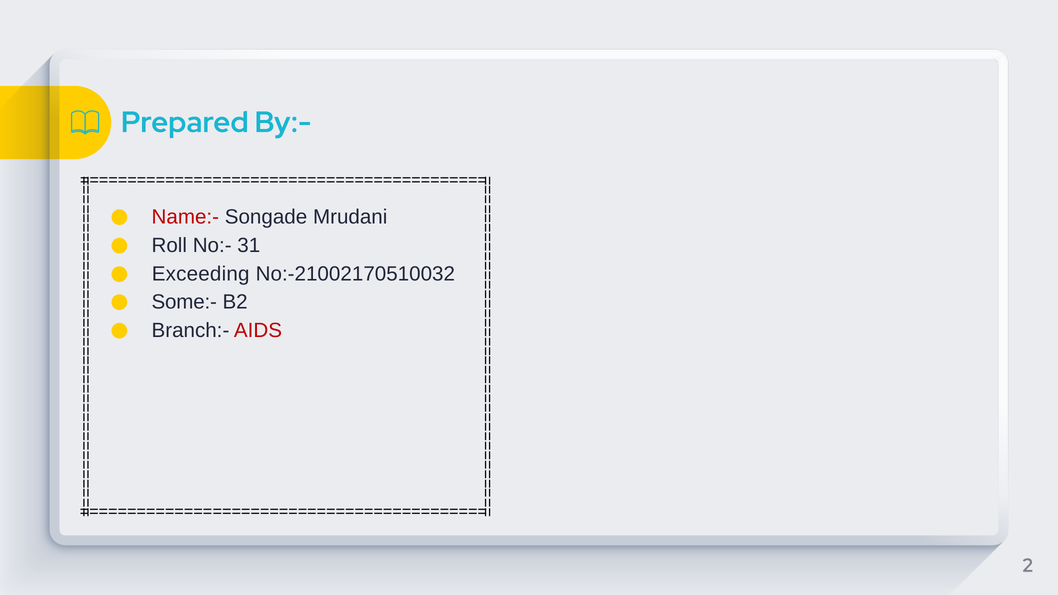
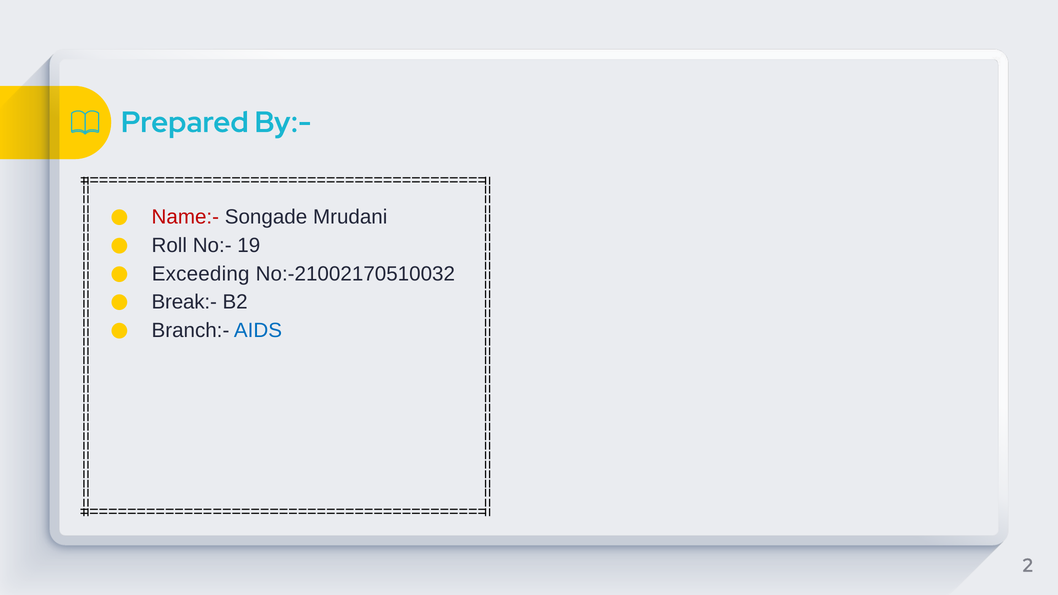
31: 31 -> 19 (249, 245)
Some:-: Some:- -> Break:- (184, 302)
AIDS colour: red -> blue (258, 331)
